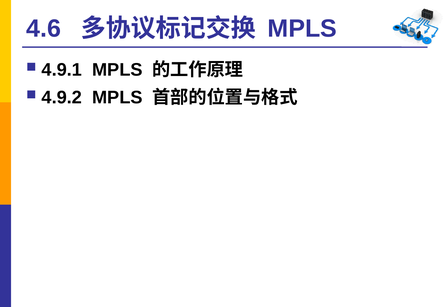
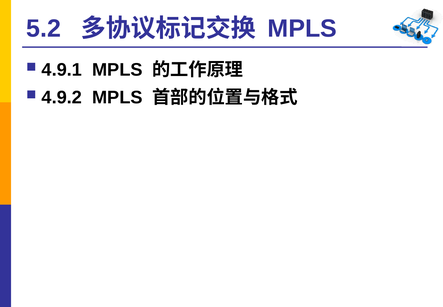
4.6: 4.6 -> 5.2 (44, 29)
